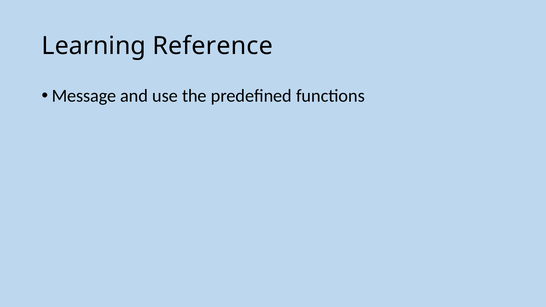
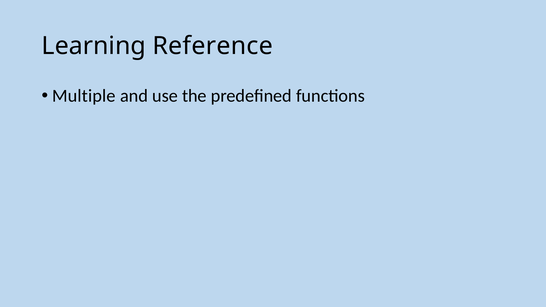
Message: Message -> Multiple (84, 96)
